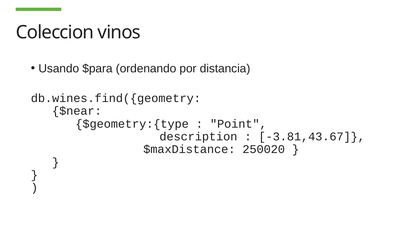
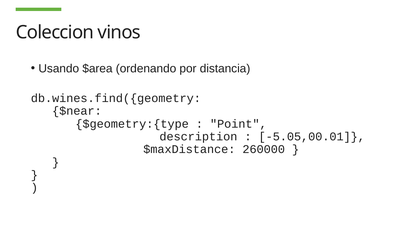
$para: $para -> $area (97, 68)
-3.81,43.67: -3.81,43.67 -> -5.05,00.01 (312, 136)
250020: 250020 -> 260000 (264, 149)
